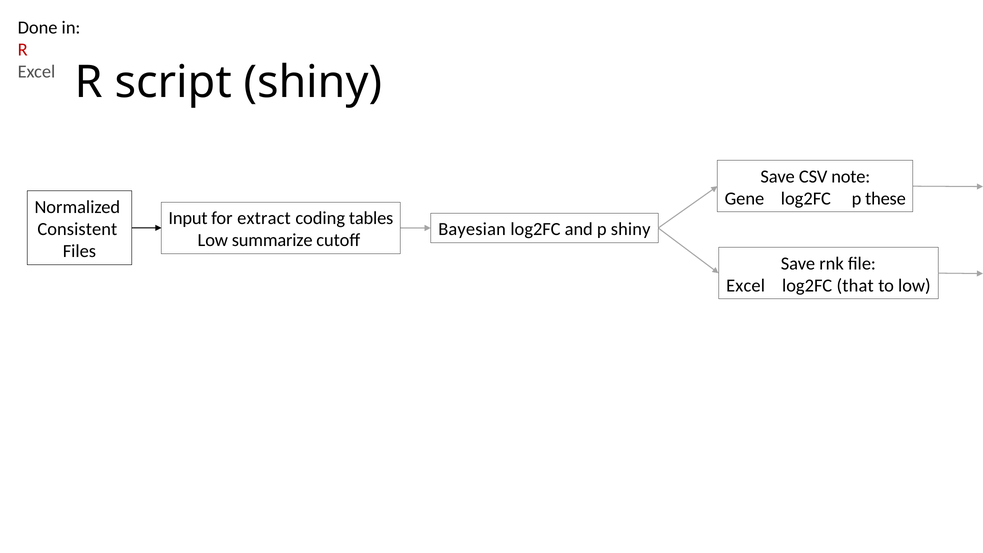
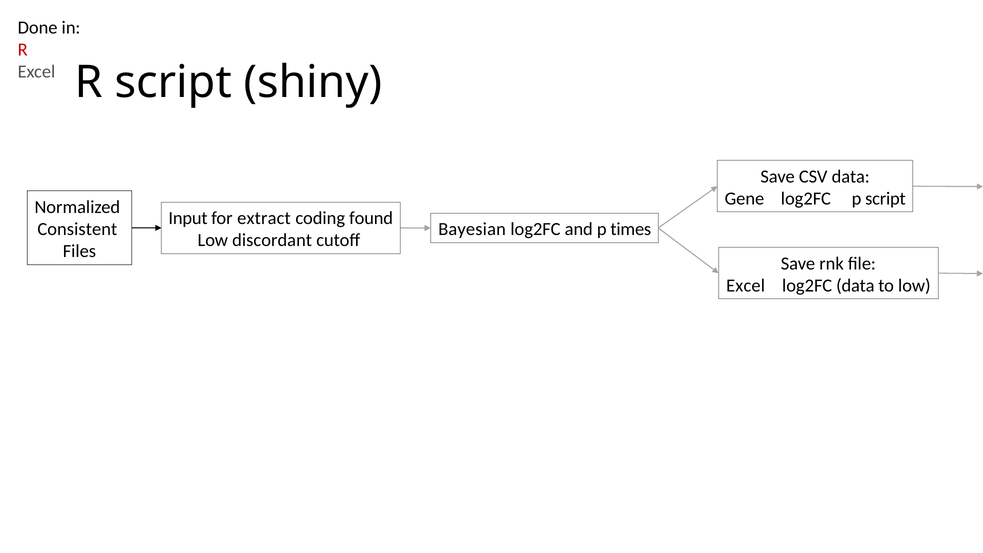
CSV note: note -> data (851, 176)
p these: these -> script (885, 199)
tables: tables -> found (371, 218)
p shiny: shiny -> times (631, 229)
summarize: summarize -> discordant (272, 240)
log2FC that: that -> data (855, 286)
